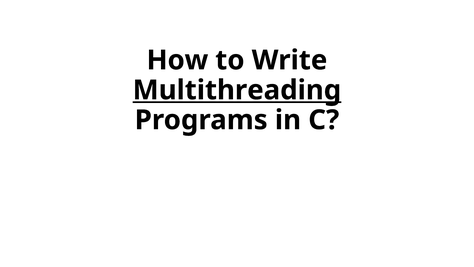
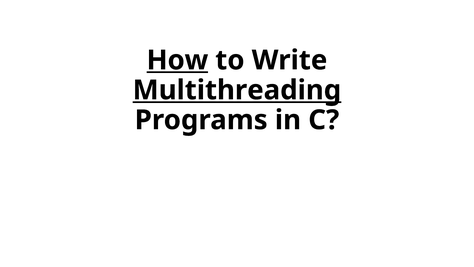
How underline: none -> present (177, 60)
